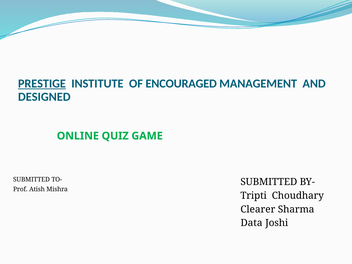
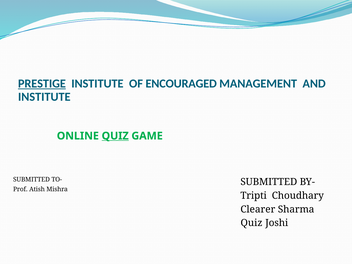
DESIGNED: DESIGNED -> INSTITUTE (44, 97)
QUIZ underline: none -> present (115, 136)
Data: Data -> Quiz (252, 223)
